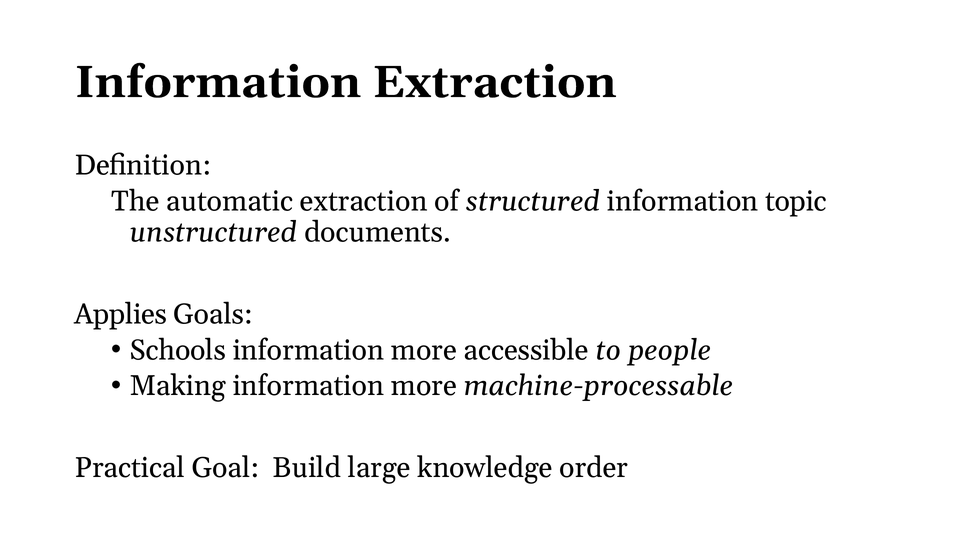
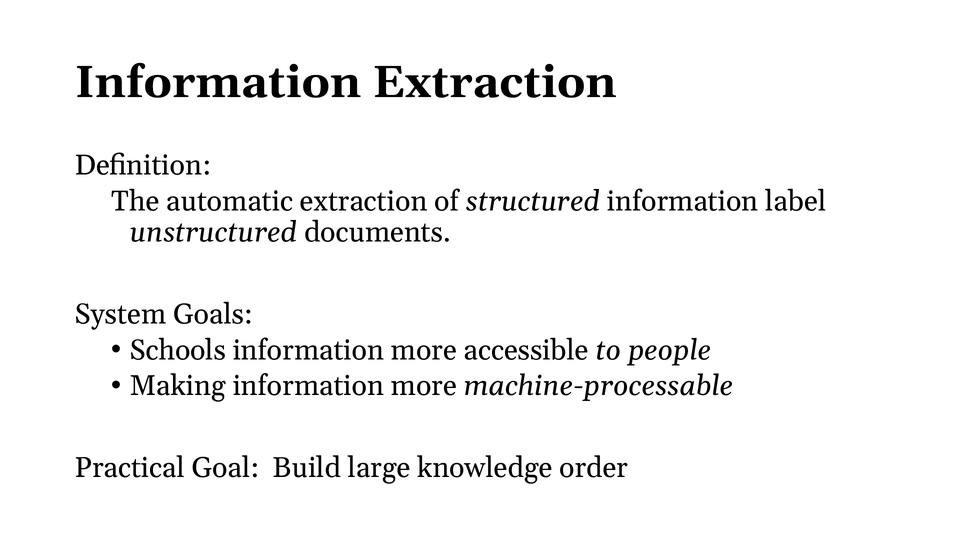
topic: topic -> label (796, 202)
Applies: Applies -> System (120, 314)
